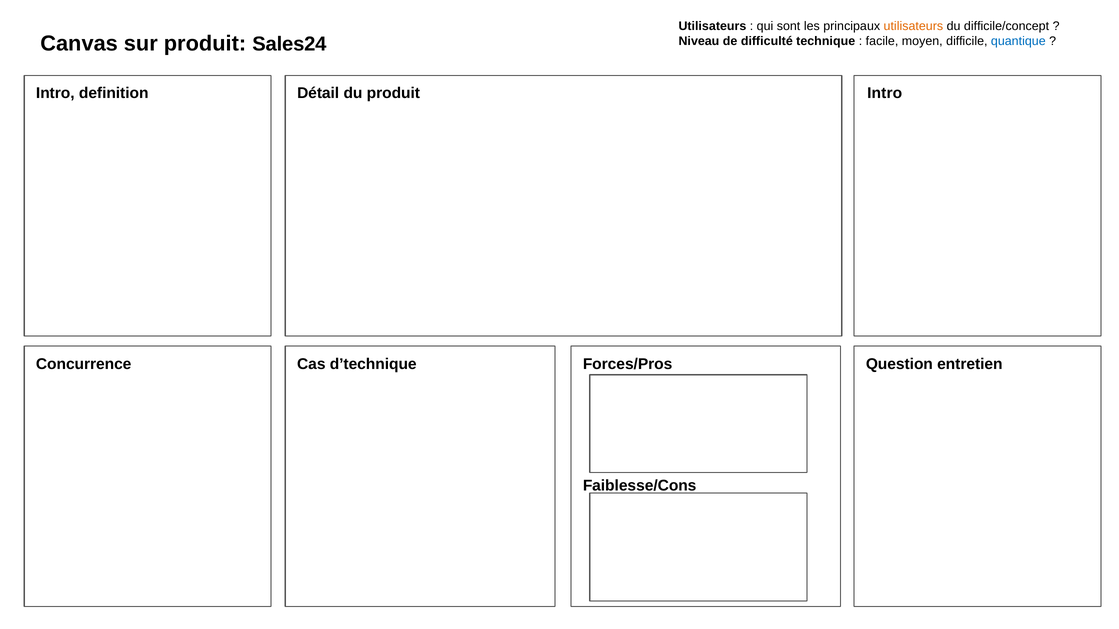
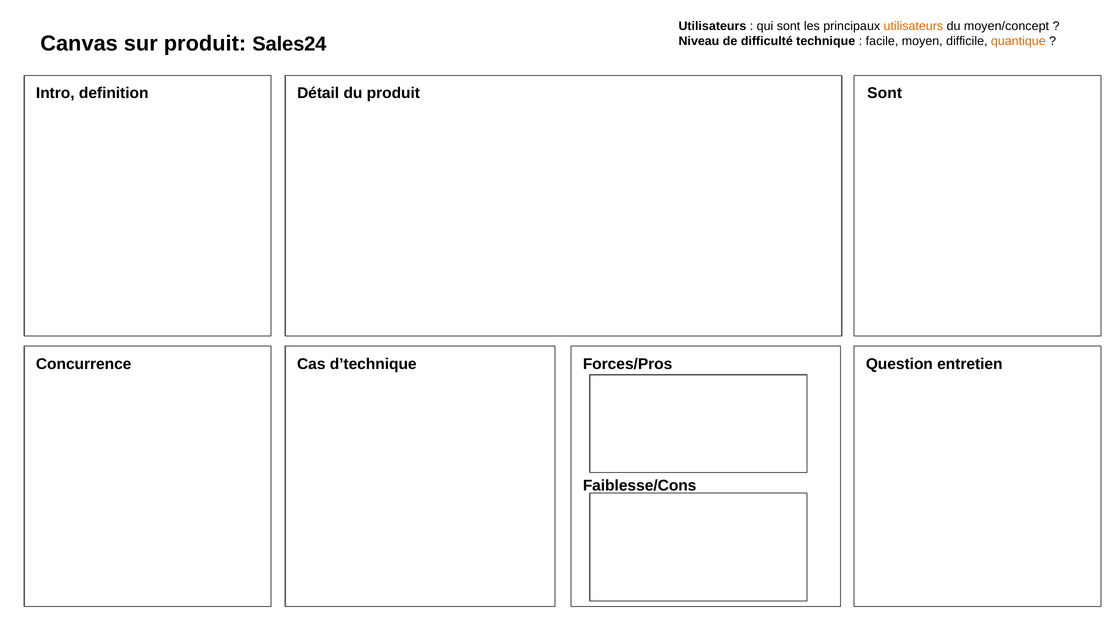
difficile/concept: difficile/concept -> moyen/concept (1007, 26)
quantique colour: blue -> orange (1018, 41)
produit Intro: Intro -> Sont (885, 93)
